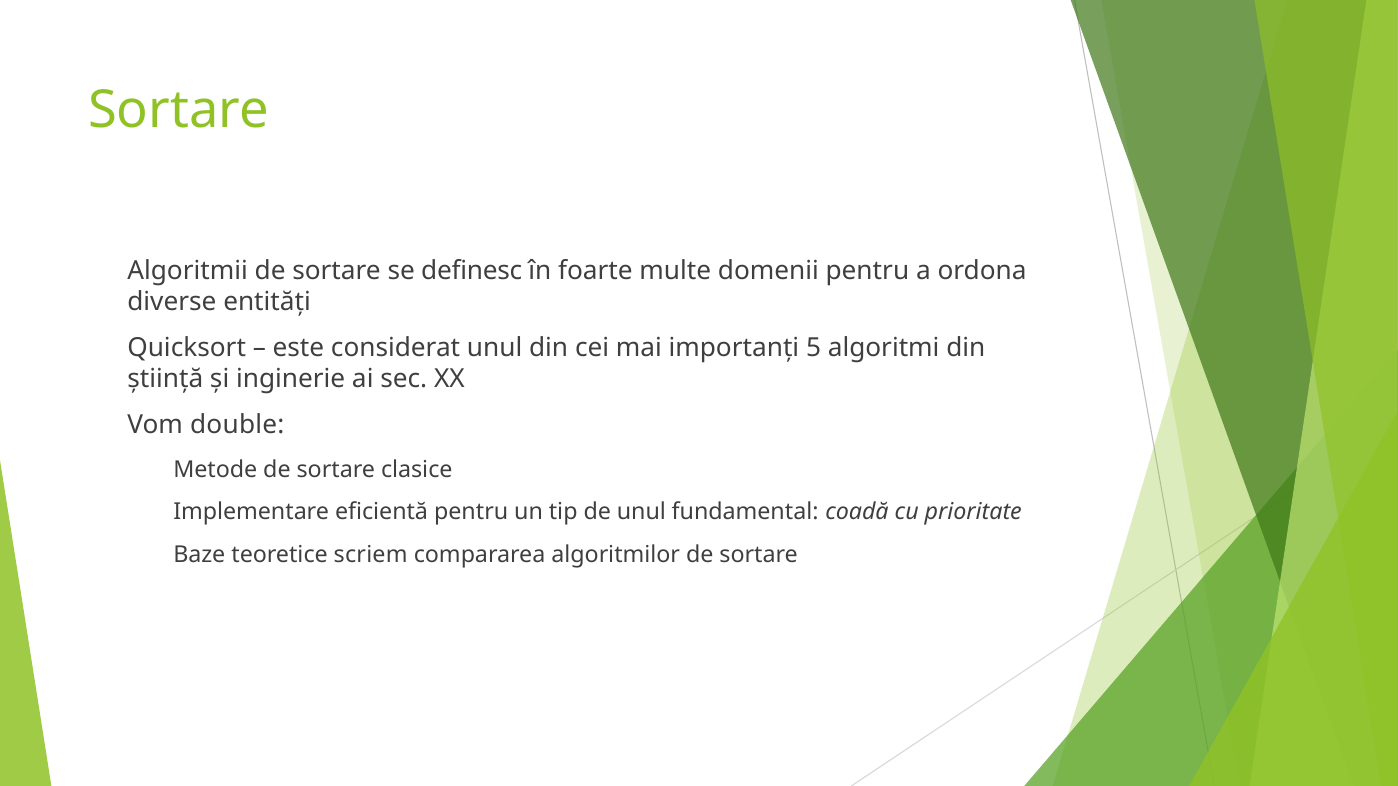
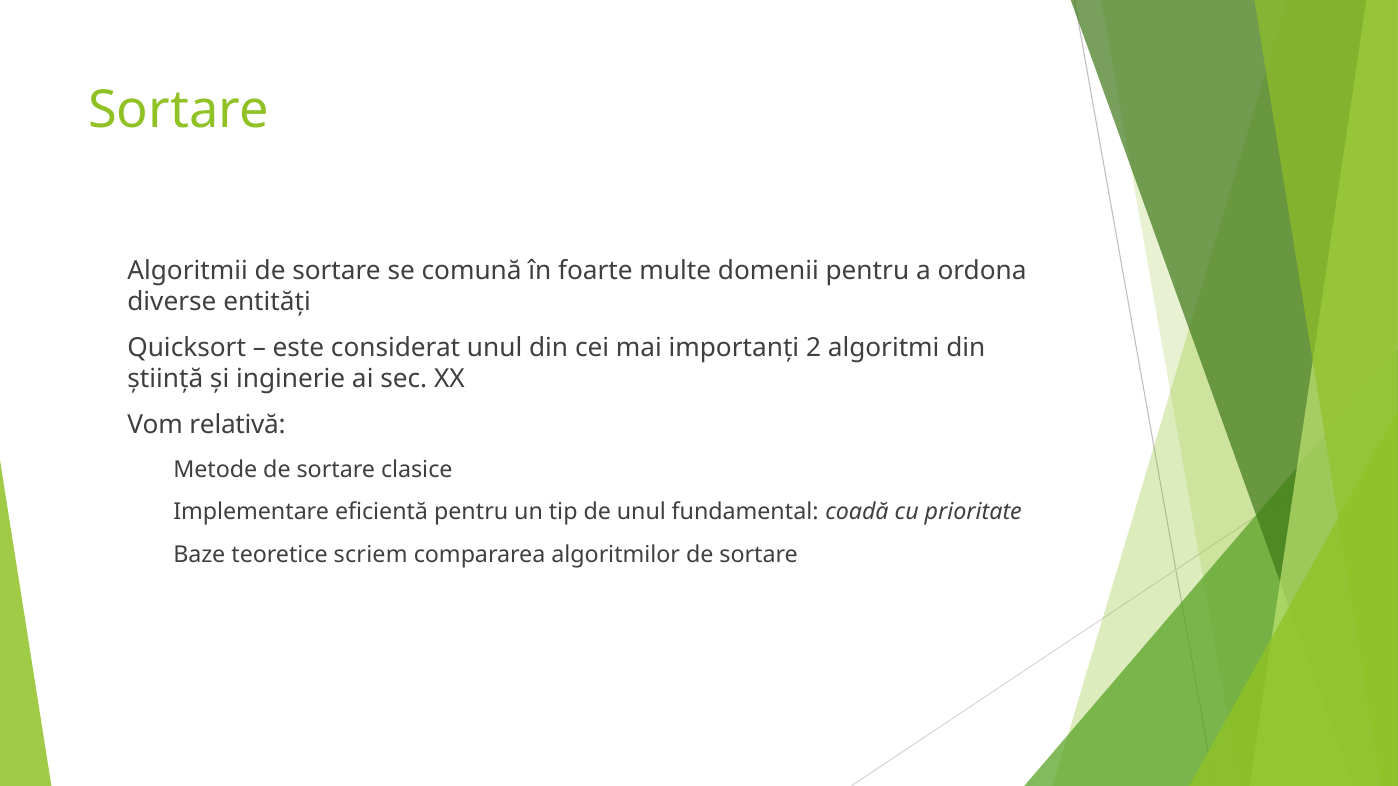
definesc: definesc -> comună (472, 271)
5: 5 -> 2 (814, 348)
double: double -> relativă (238, 426)
